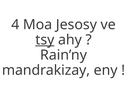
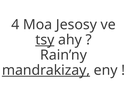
mandrakizay underline: none -> present (46, 70)
